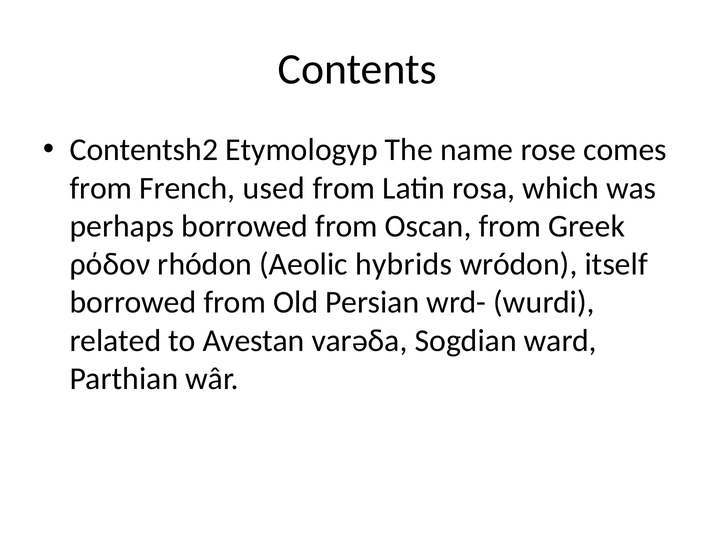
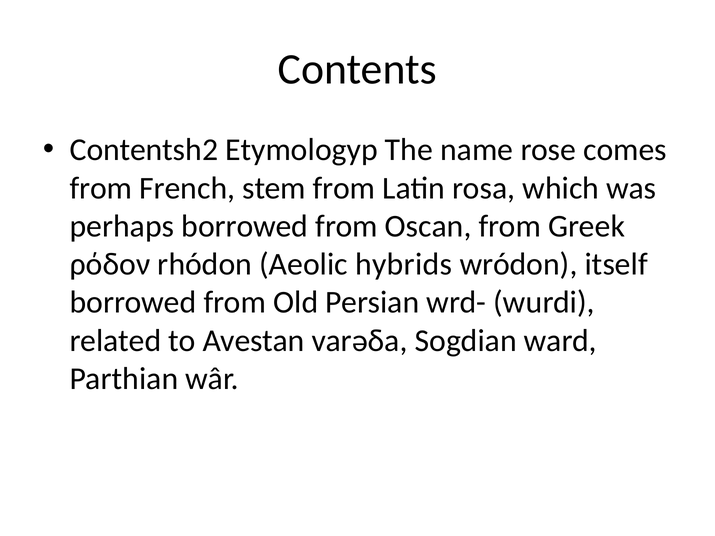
used: used -> stem (274, 188)
